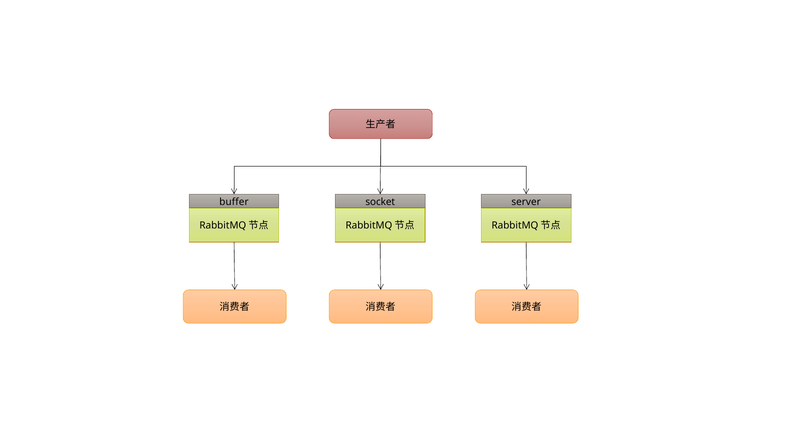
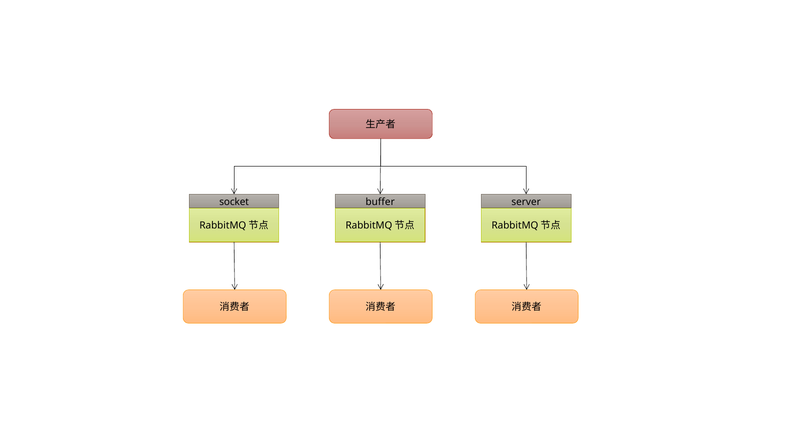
buffer: buffer -> socket (234, 202)
socket: socket -> buffer (380, 202)
